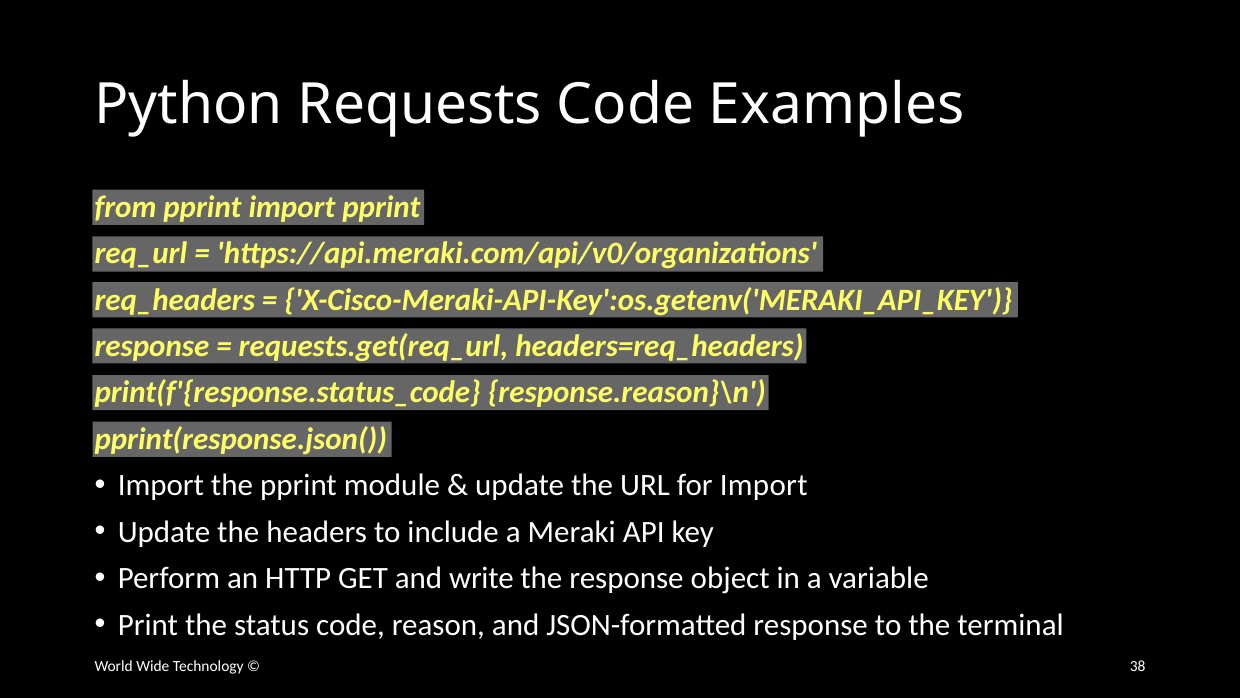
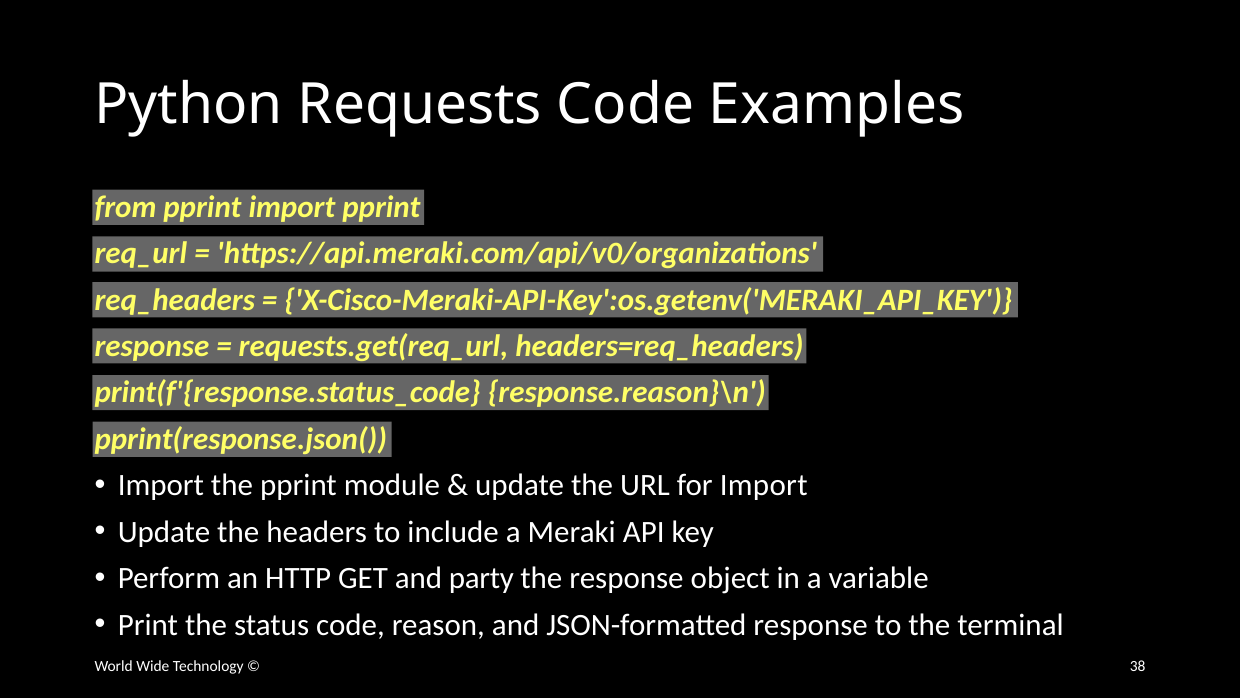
write: write -> party (481, 578)
